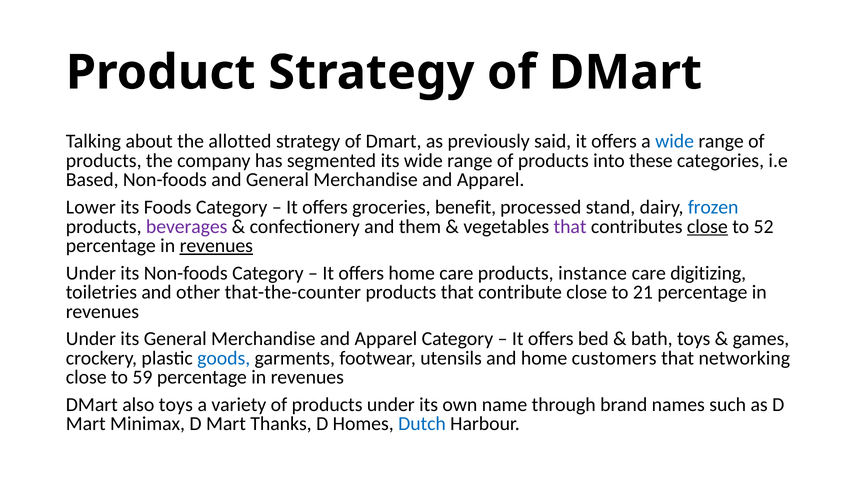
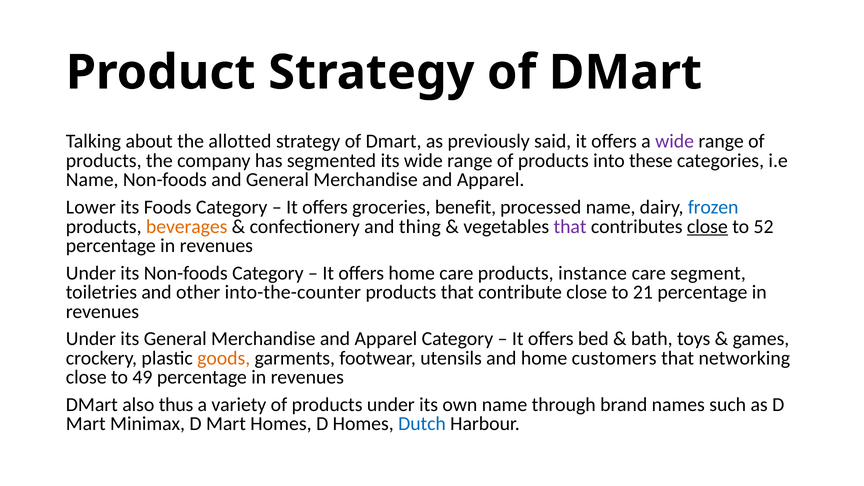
wide colour: blue -> purple (675, 141)
Based: Based -> Name (92, 180)
processed stand: stand -> name (611, 207)
beverages colour: purple -> orange (187, 226)
them: them -> thing (420, 226)
revenues underline: present -> none (216, 246)
digitizing: digitizing -> segment (708, 273)
that-the-counter: that-the-counter -> into-the-counter (293, 292)
goods colour: blue -> orange (224, 358)
59: 59 -> 49 (142, 377)
also toys: toys -> thus (176, 405)
Mart Thanks: Thanks -> Homes (281, 424)
